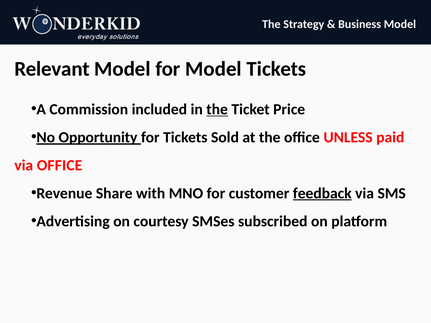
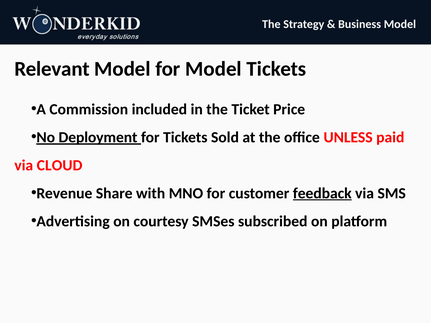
the underline: present -> none (217, 109)
Opportunity: Opportunity -> Deployment (98, 137)
via OFFICE: OFFICE -> CLOUD (60, 165)
